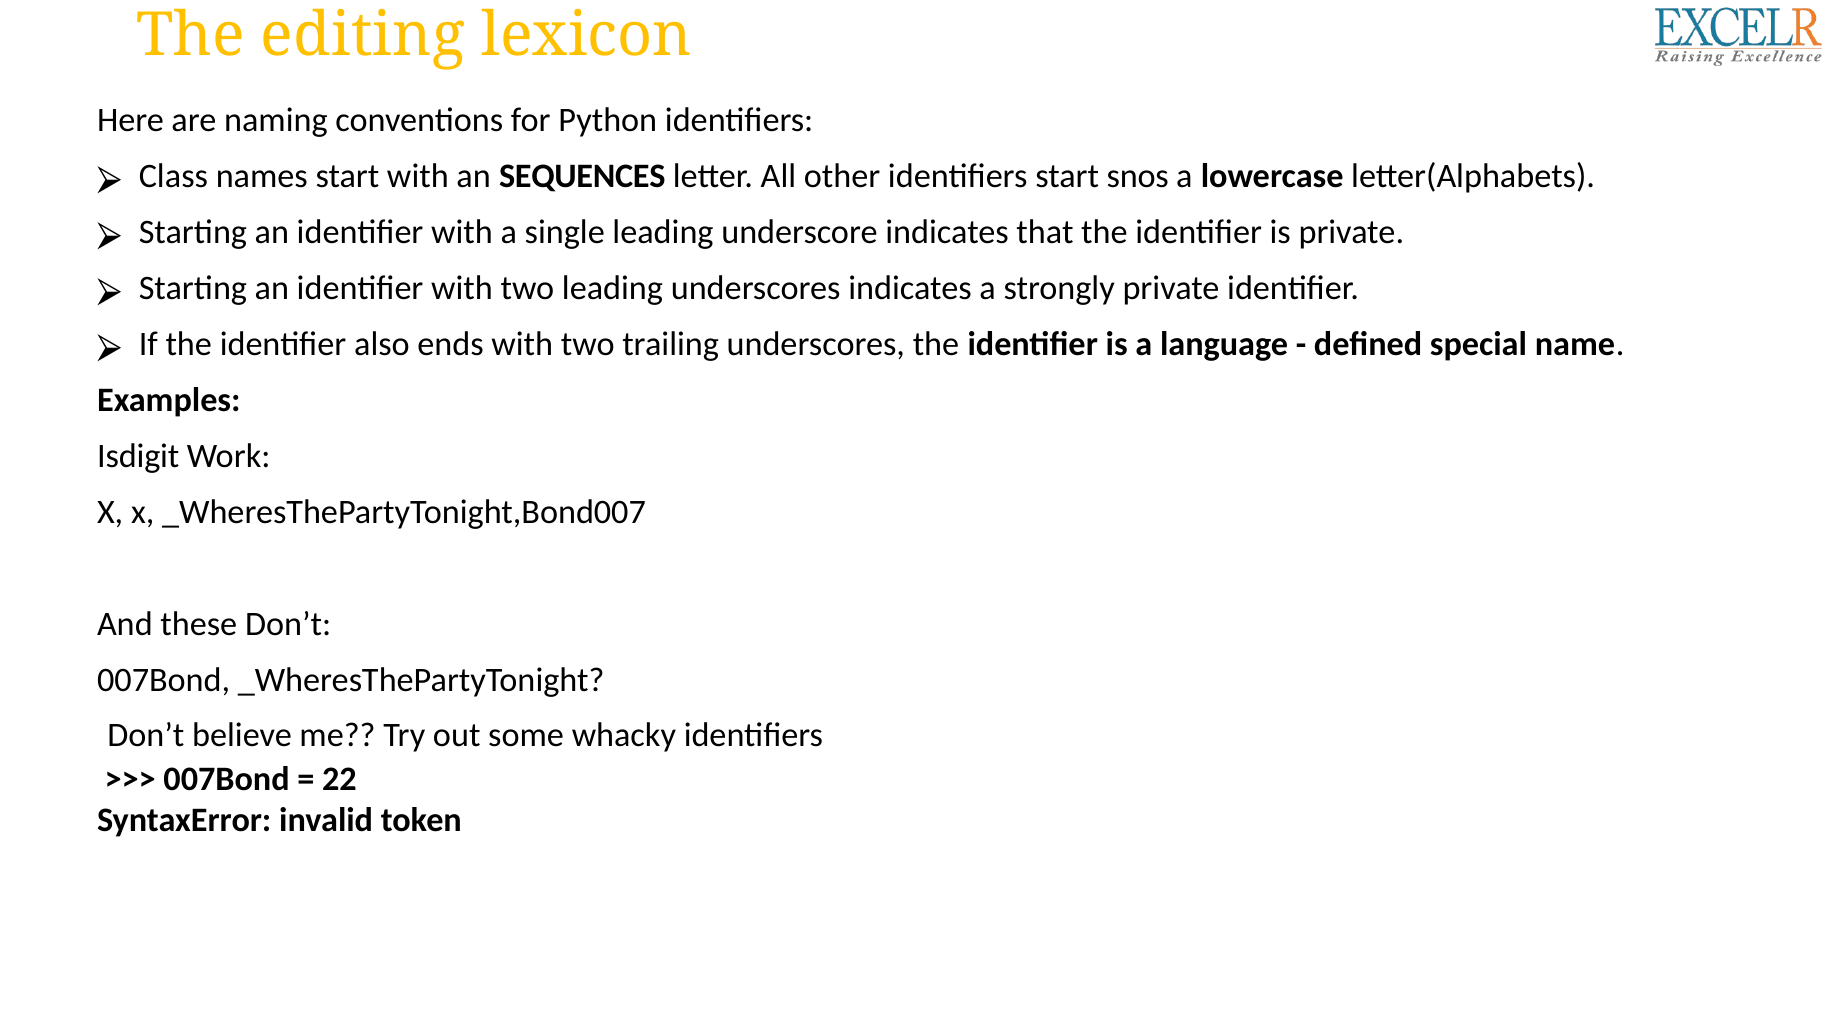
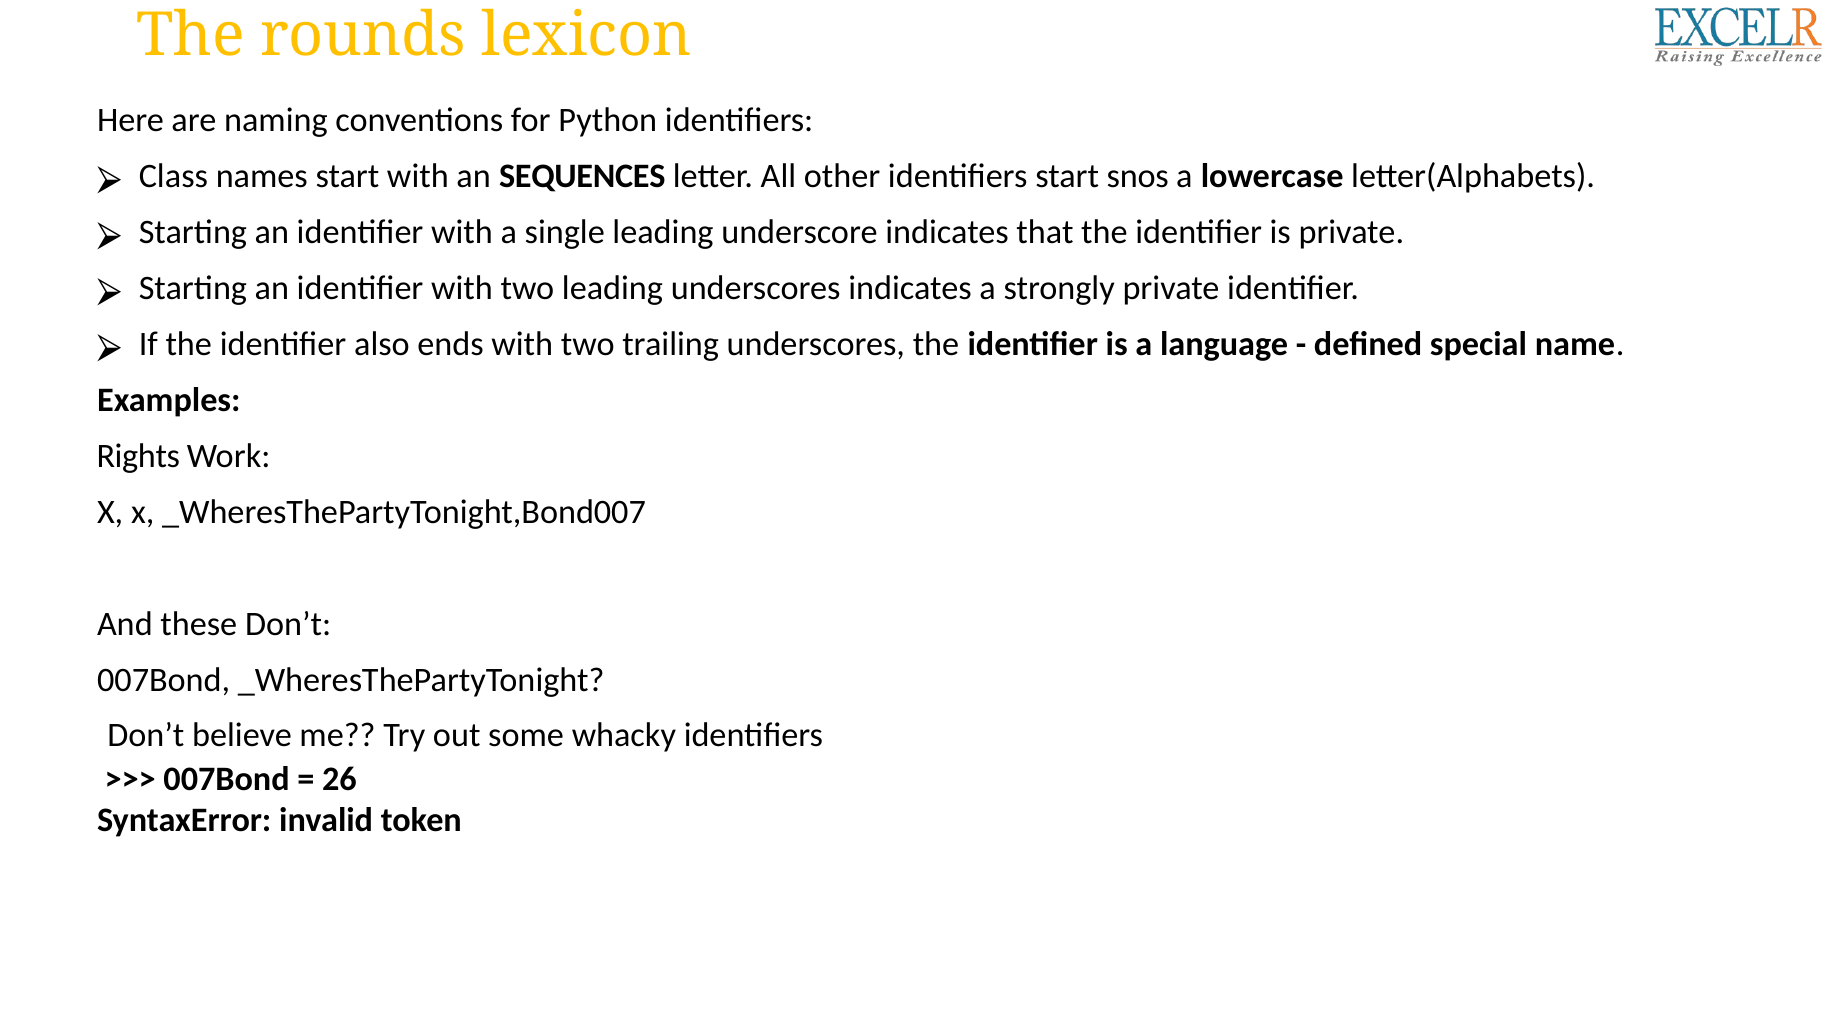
editing: editing -> rounds (363, 35)
Isdigit: Isdigit -> Rights (138, 456)
22: 22 -> 26 (339, 779)
